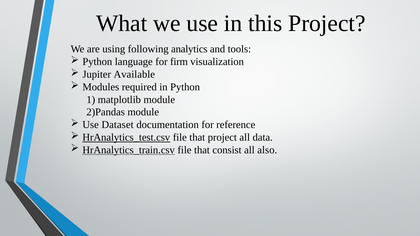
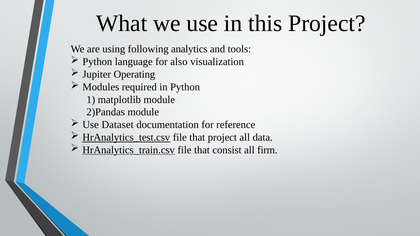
firm: firm -> also (179, 62)
Available: Available -> Operating (134, 74)
also: also -> firm (267, 150)
